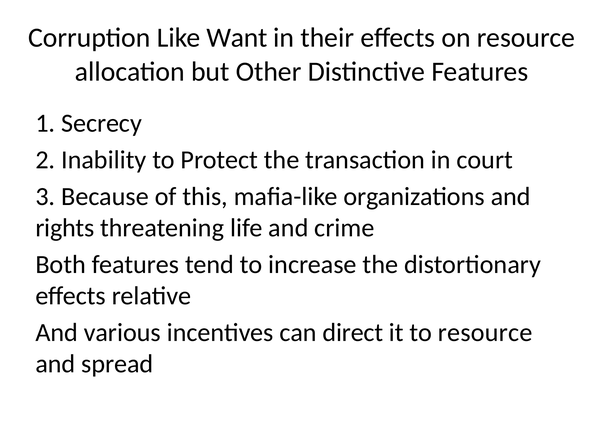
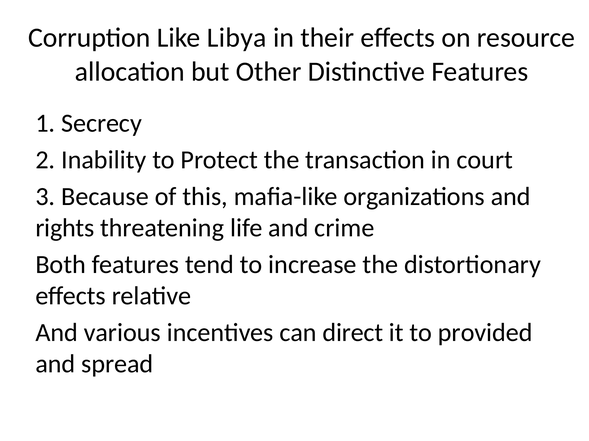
Want: Want -> Libya (237, 38)
to resource: resource -> provided (485, 333)
